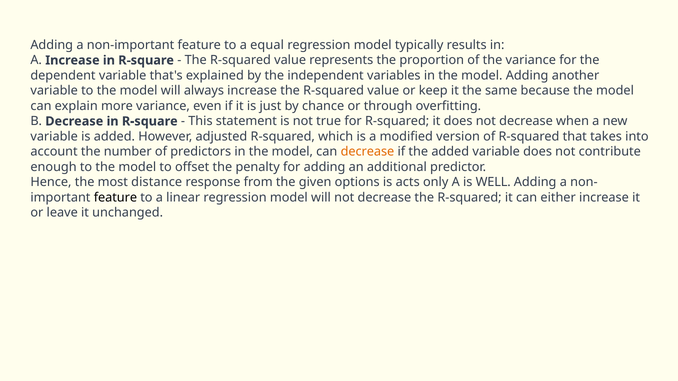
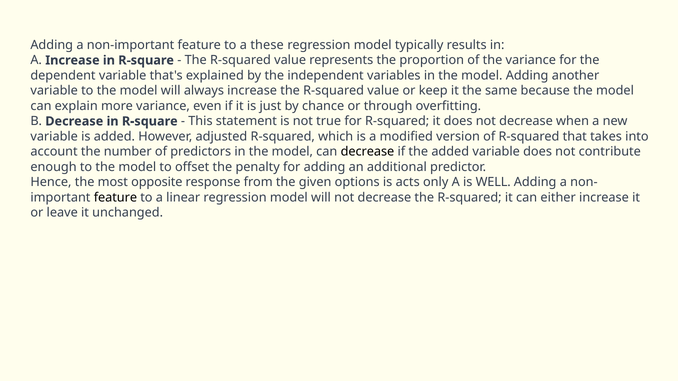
equal: equal -> these (267, 45)
decrease colour: orange -> black (367, 152)
distance: distance -> opposite (157, 182)
